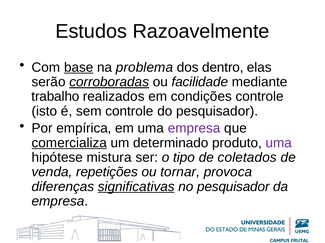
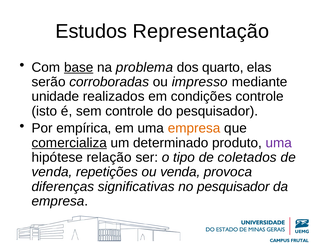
Razoavelmente: Razoavelmente -> Representação (201, 31)
dentro: dentro -> quarto (223, 68)
corroboradas underline: present -> none (109, 82)
facilidade: facilidade -> impresso (200, 82)
trabalho: trabalho -> unidade (55, 97)
empresa colour: purple -> orange (194, 129)
mistura: mistura -> relação (109, 158)
ou tornar: tornar -> venda (180, 173)
significativas underline: present -> none (136, 187)
